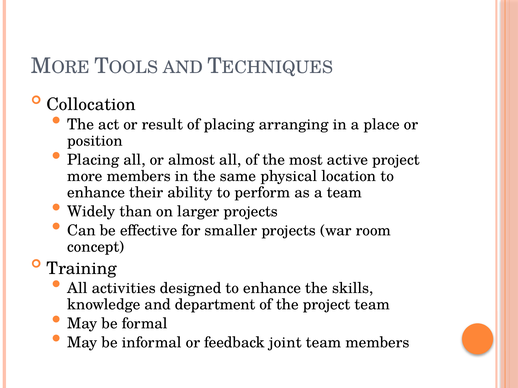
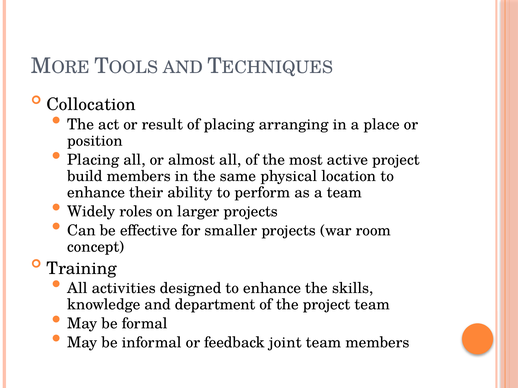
more: more -> build (85, 176)
than: than -> roles (136, 212)
